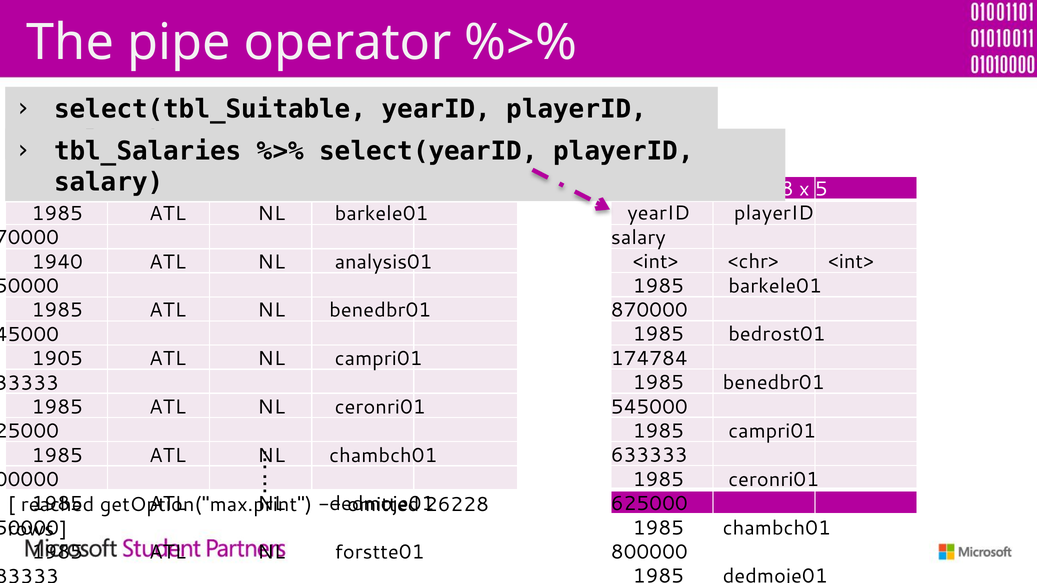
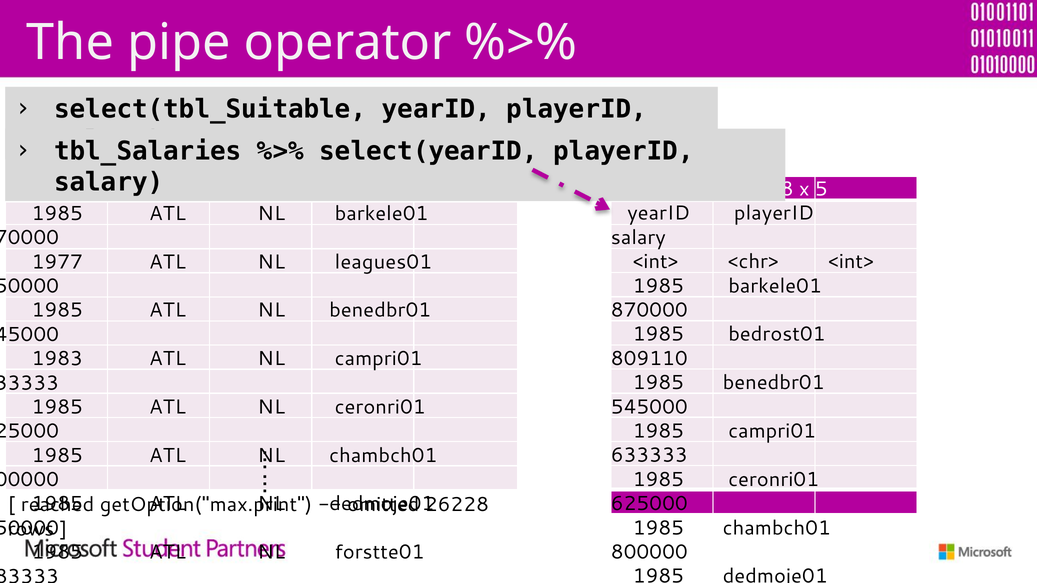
1940: 1940 -> 1977 (57, 262)
analysis01: analysis01 -> leagues01 (383, 262)
174784: 174784 -> 809110 (649, 359)
1905: 1905 -> 1983 (57, 359)
